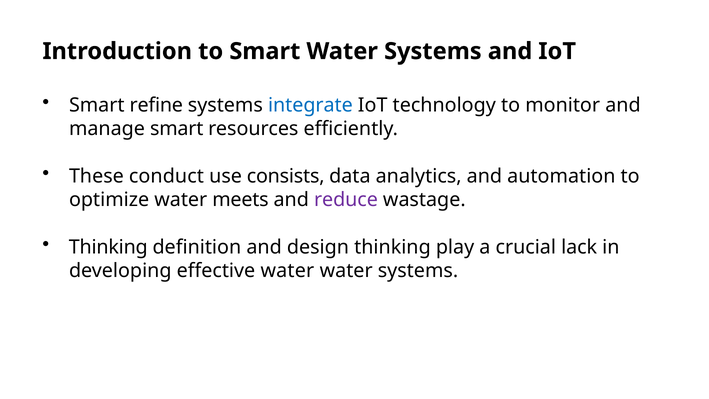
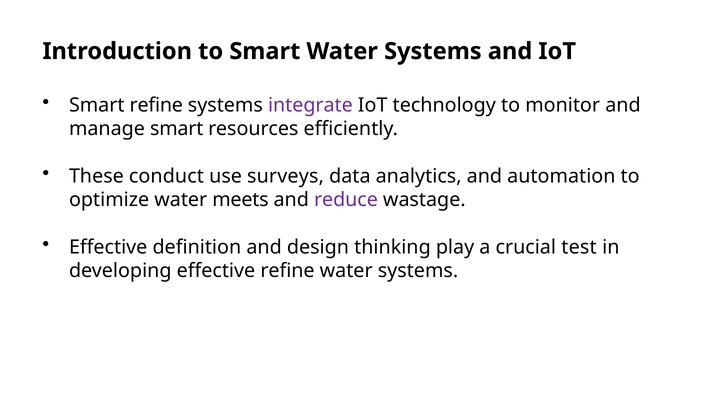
integrate colour: blue -> purple (310, 105)
consists: consists -> surveys (285, 176)
Thinking: Thinking -> Effective (108, 247)
lack: lack -> test (579, 247)
effective water: water -> refine (287, 271)
